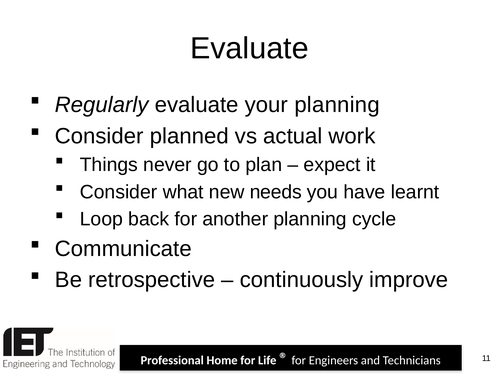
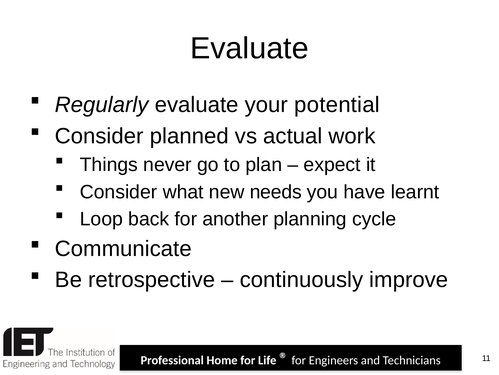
your planning: planning -> potential (337, 105)
